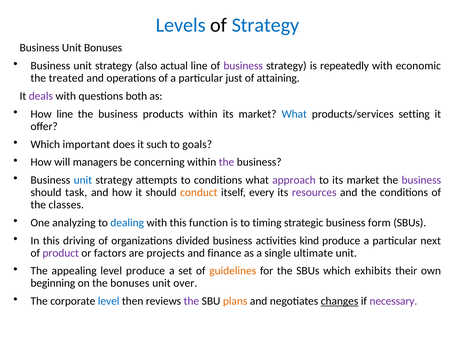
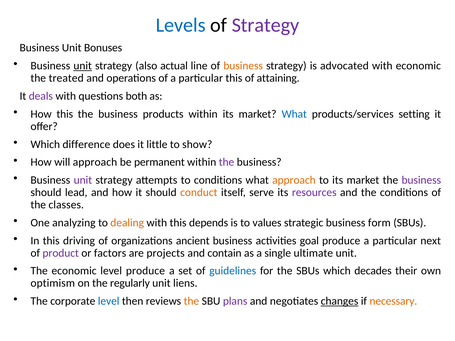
Strategy colour: blue -> purple (265, 25)
unit underline: none -> present (83, 66)
business colour: purple -> orange (243, 66)
repeatedly: repeatedly -> advocated (344, 66)
particular just: just -> this (234, 78)
How line: line -> this (65, 114)
important: important -> difference (86, 144)
such: such -> little (157, 144)
goals: goals -> show (197, 144)
will managers: managers -> approach (95, 162)
concerning: concerning -> permanent (159, 162)
unit colour: blue -> purple (83, 180)
approach colour: purple -> orange (294, 180)
task: task -> lead (76, 193)
every: every -> serve (262, 193)
dealing colour: blue -> orange (127, 223)
function: function -> depends (209, 223)
timing: timing -> values (267, 223)
divided: divided -> ancient (193, 241)
kind: kind -> goal (309, 241)
finance: finance -> contain (224, 253)
The appealing: appealing -> economic (74, 271)
guidelines colour: orange -> blue (233, 271)
exhibits: exhibits -> decades (373, 271)
beginning: beginning -> optimism (53, 283)
the bonuses: bonuses -> regularly (130, 283)
over: over -> liens (185, 283)
the colour: purple -> orange (191, 301)
plans colour: orange -> purple (235, 301)
necessary colour: purple -> orange (393, 301)
